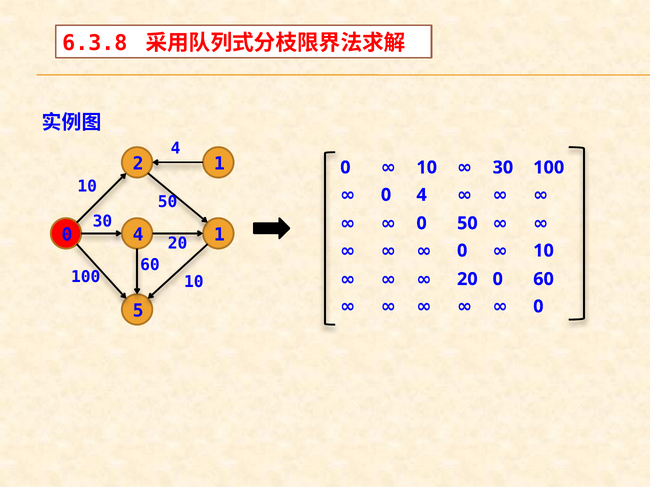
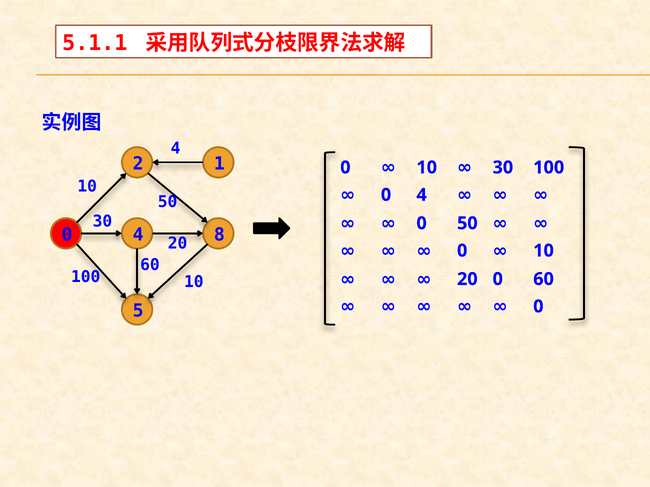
6.3.8: 6.3.8 -> 5.1.1 (95, 43)
4 1: 1 -> 8 (219, 235)
